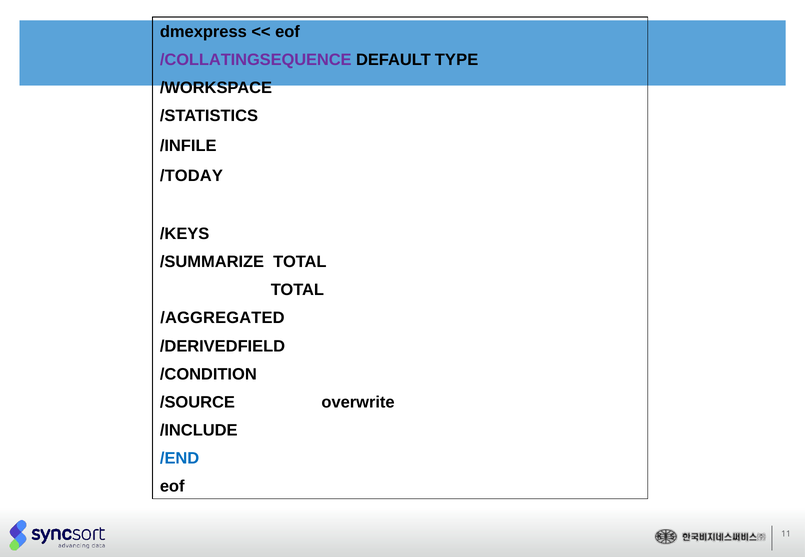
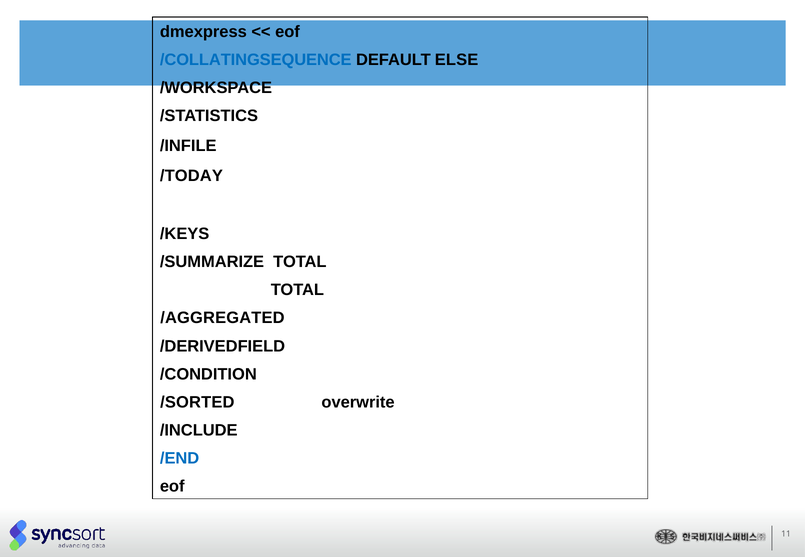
/COLLATINGSEQUENCE colour: purple -> blue (256, 60)
TYPE: TYPE -> ELSE (457, 60)
/SOURCE: /SOURCE -> /SORTED (197, 402)
